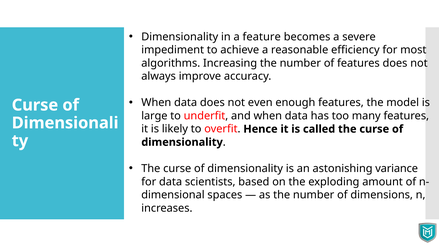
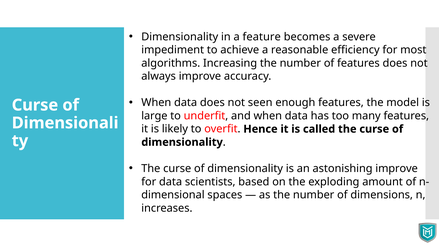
even: even -> seen (260, 103)
astonishing variance: variance -> improve (397, 169)
